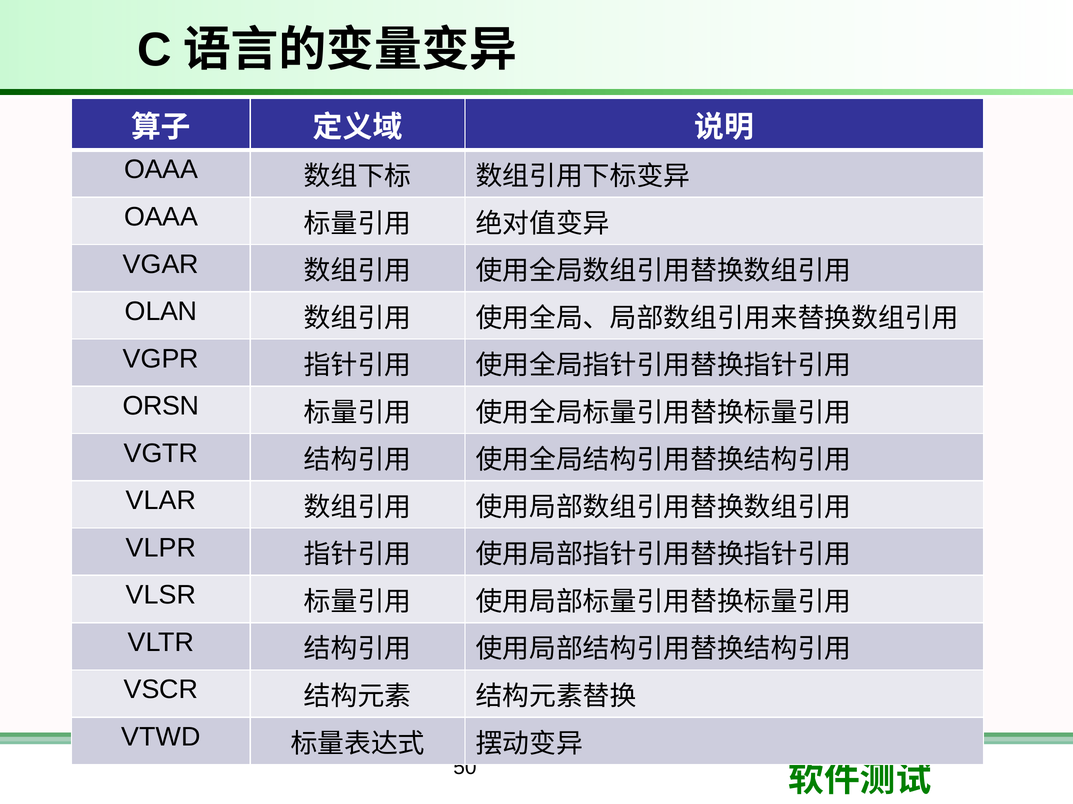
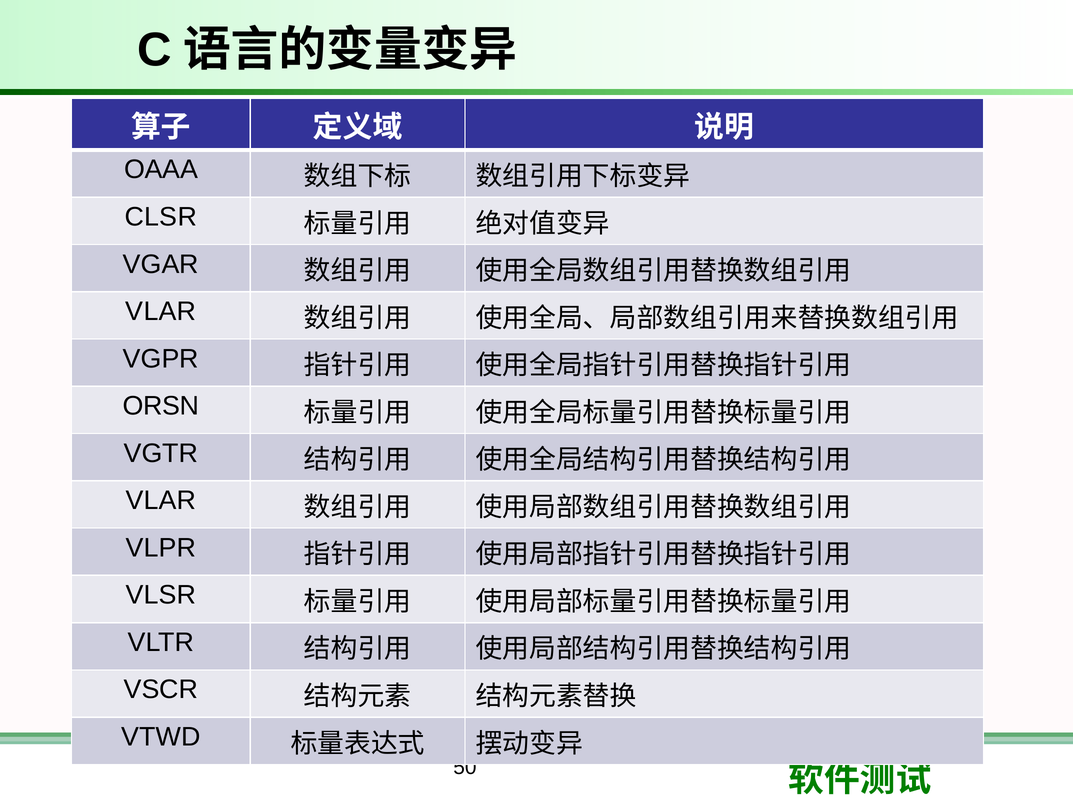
OAAA: OAAA -> CLSR (161, 217)
OLAN: OLAN -> VLAR (161, 312)
